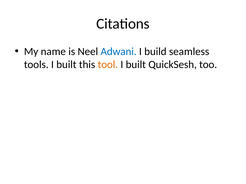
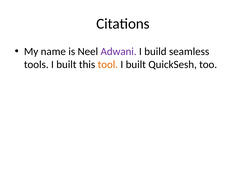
Adwani colour: blue -> purple (119, 52)
